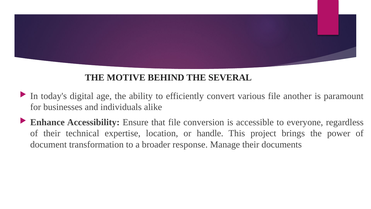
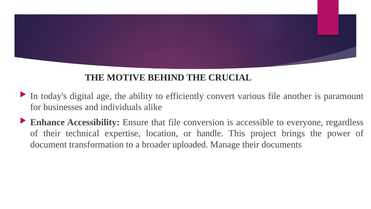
SEVERAL: SEVERAL -> CRUCIAL (230, 77)
response: response -> uploaded (190, 144)
